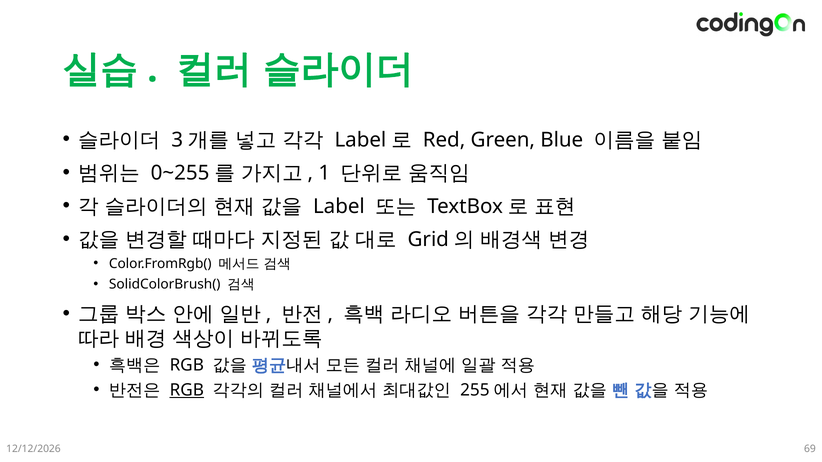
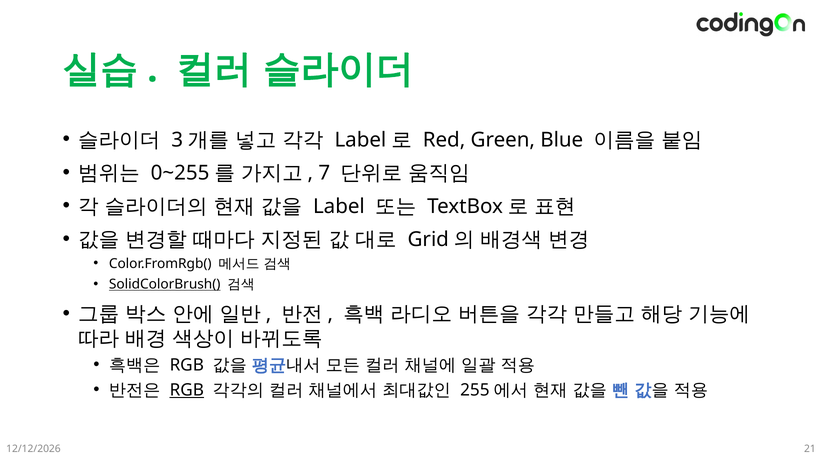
1: 1 -> 7 (324, 173)
SolidColorBrush( underline: none -> present (165, 285)
69: 69 -> 21 (810, 449)
